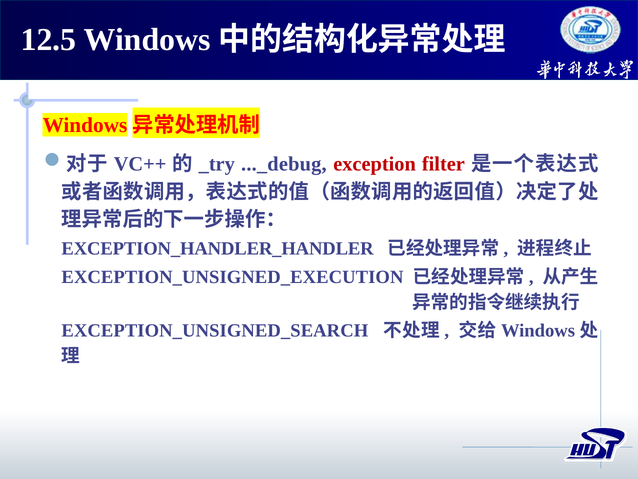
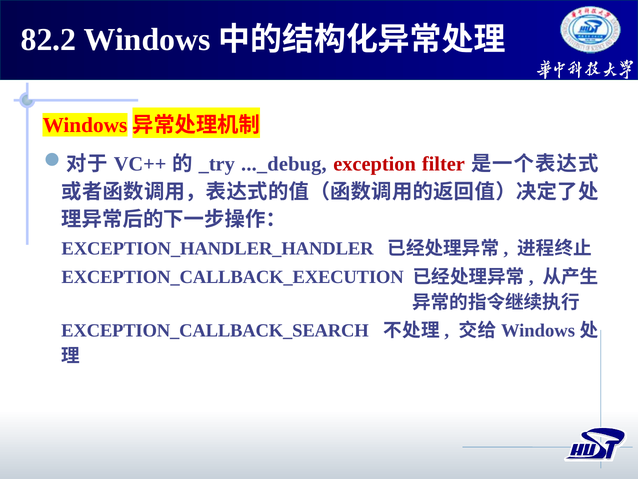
12.5: 12.5 -> 82.2 (48, 40)
EXCEPTION_UNSIGNED_EXECUTION: EXCEPTION_UNSIGNED_EXECUTION -> EXCEPTION_CALLBACK_EXECUTION (233, 277)
EXCEPTION_UNSIGNED_SEARCH: EXCEPTION_UNSIGNED_SEARCH -> EXCEPTION_CALLBACK_SEARCH (215, 330)
